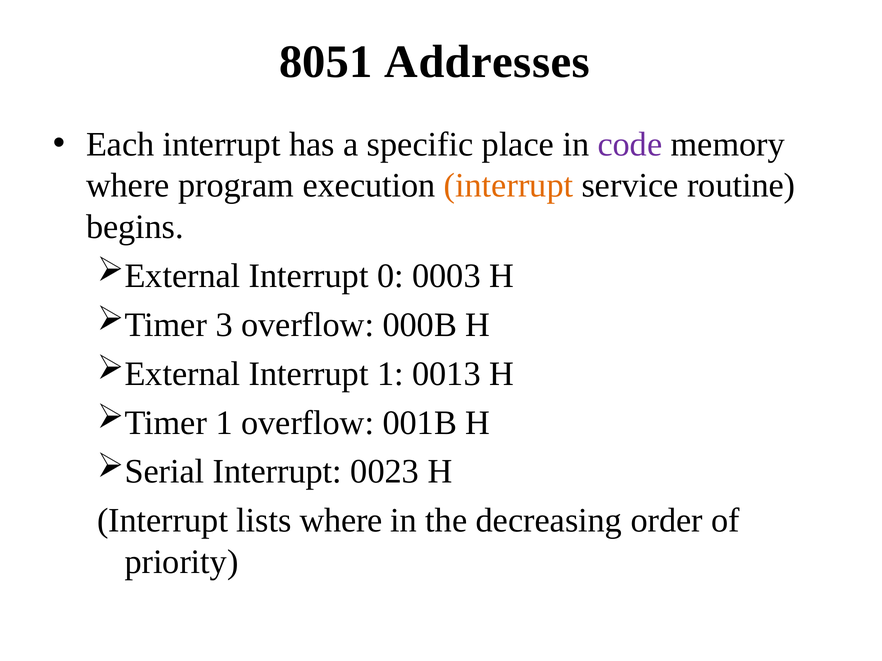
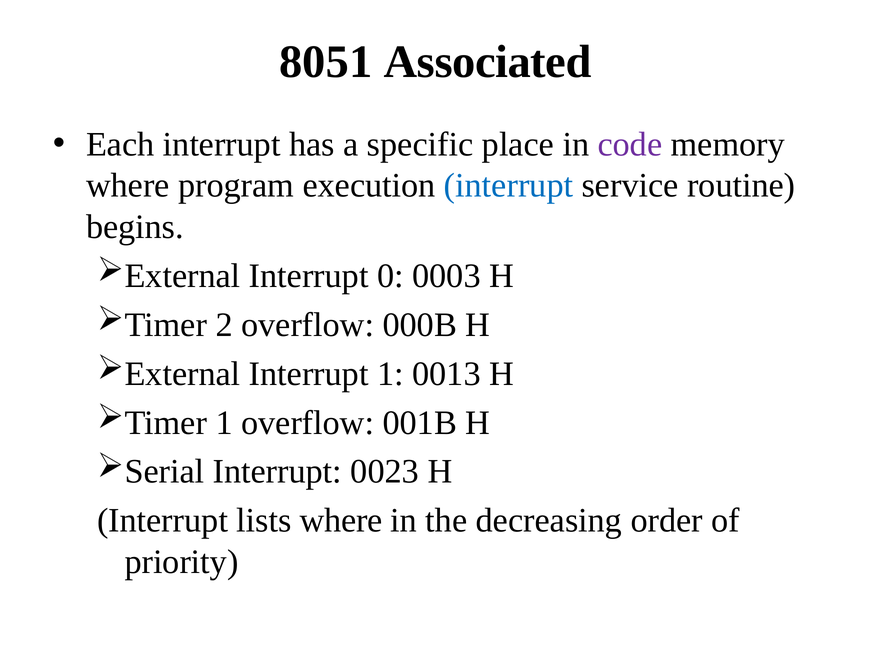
Addresses: Addresses -> Associated (488, 62)
interrupt colour: orange -> blue (509, 186)
3: 3 -> 2 (224, 325)
